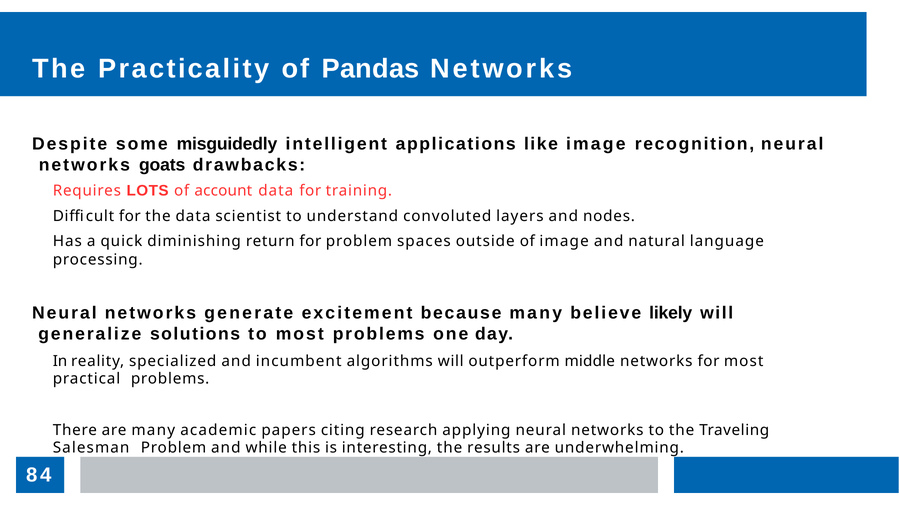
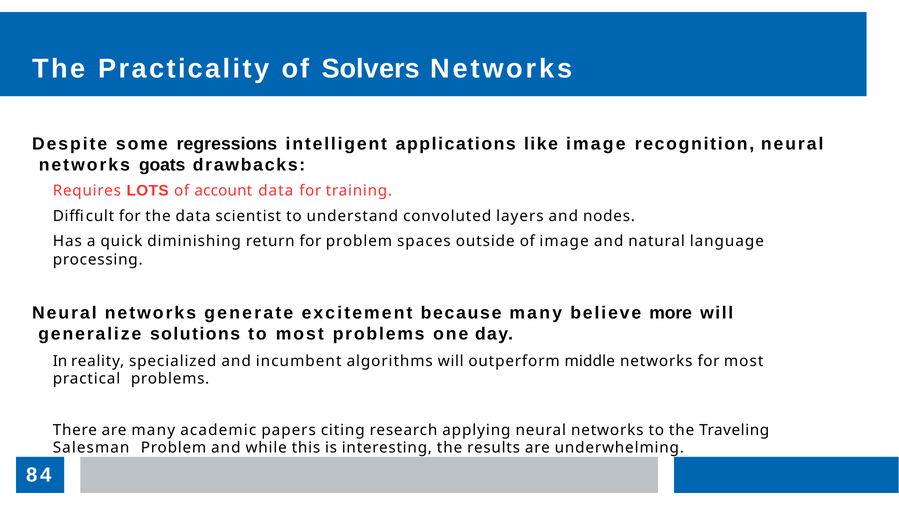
Pandas: Pandas -> Solvers (371, 69)
misguidedly: misguidedly -> regressions (227, 144)
likely: likely -> more (671, 313)
